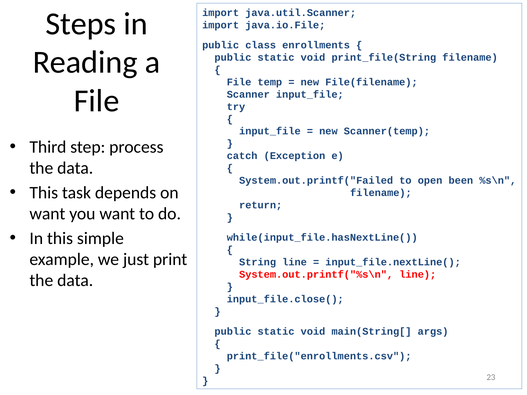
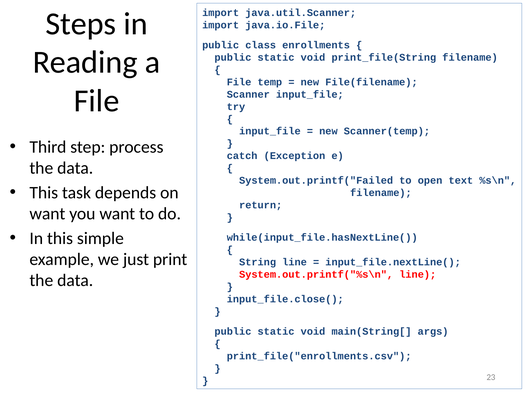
been: been -> text (461, 181)
